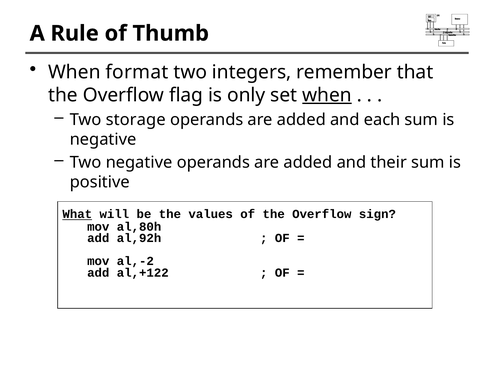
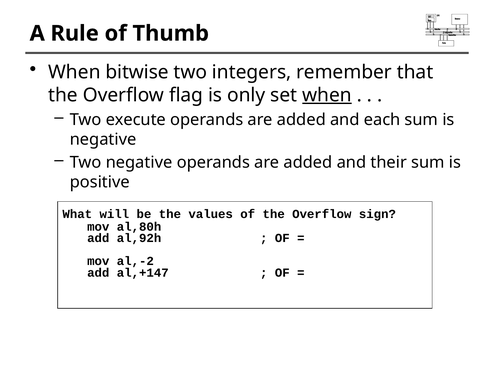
format: format -> bitwise (137, 72)
storage: storage -> execute (136, 120)
What underline: present -> none (77, 215)
al,+122: al,+122 -> al,+147 (143, 273)
